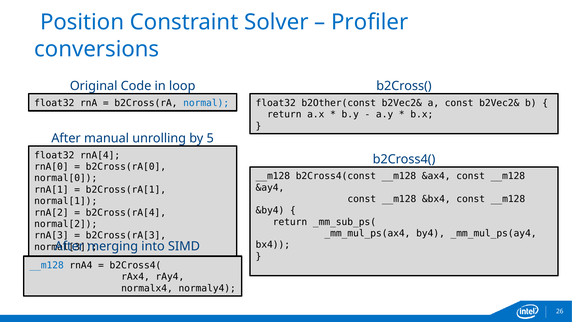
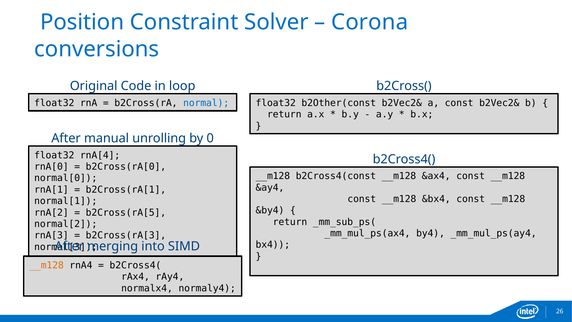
Profiler: Profiler -> Corona (370, 22)
5: 5 -> 0 (210, 138)
b2Cross(rA[4: b2Cross(rA[4 -> b2Cross(rA[5 (126, 212)
__m128 colour: blue -> orange (47, 265)
